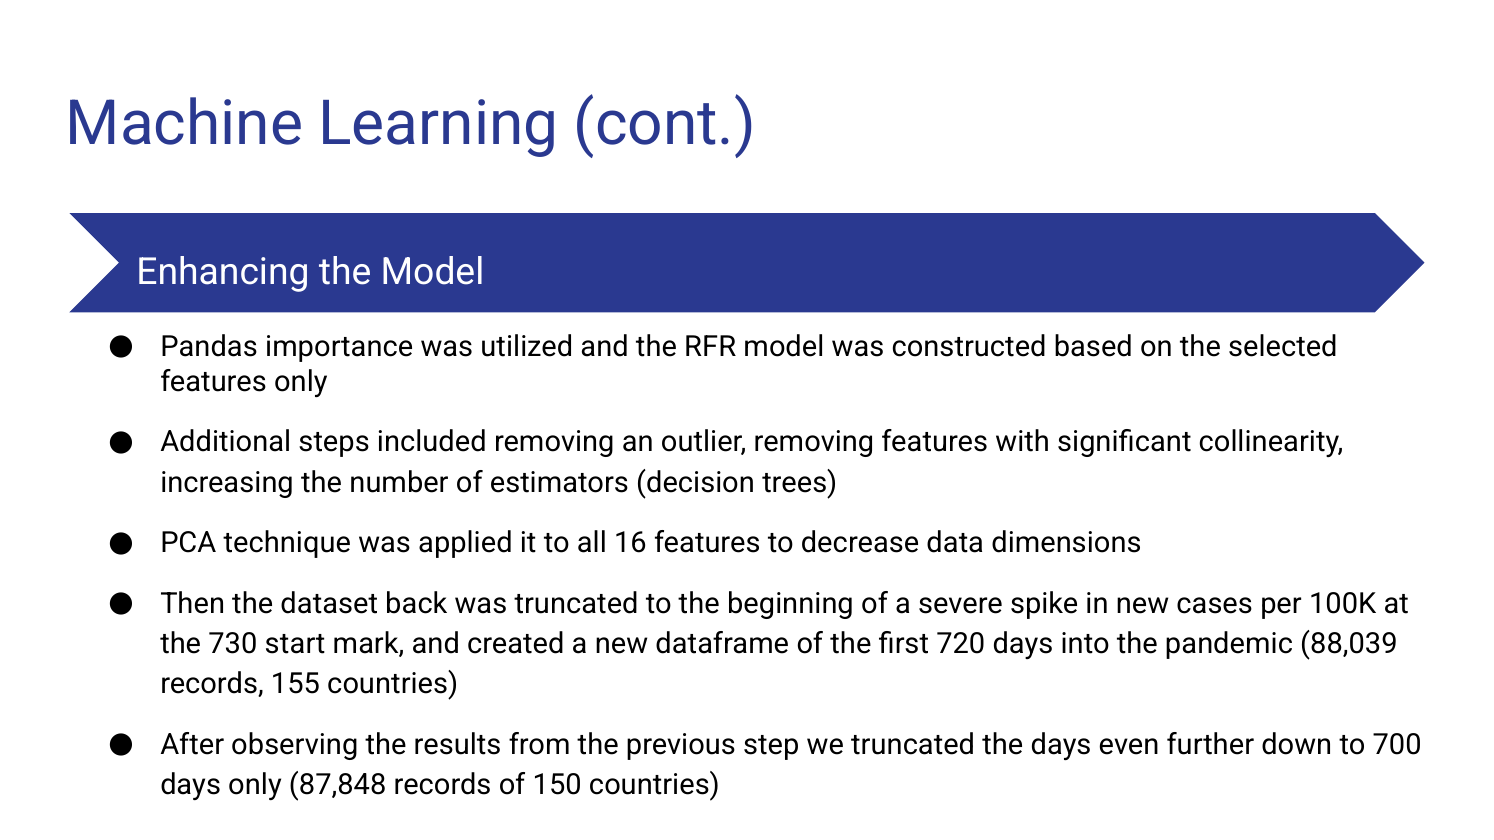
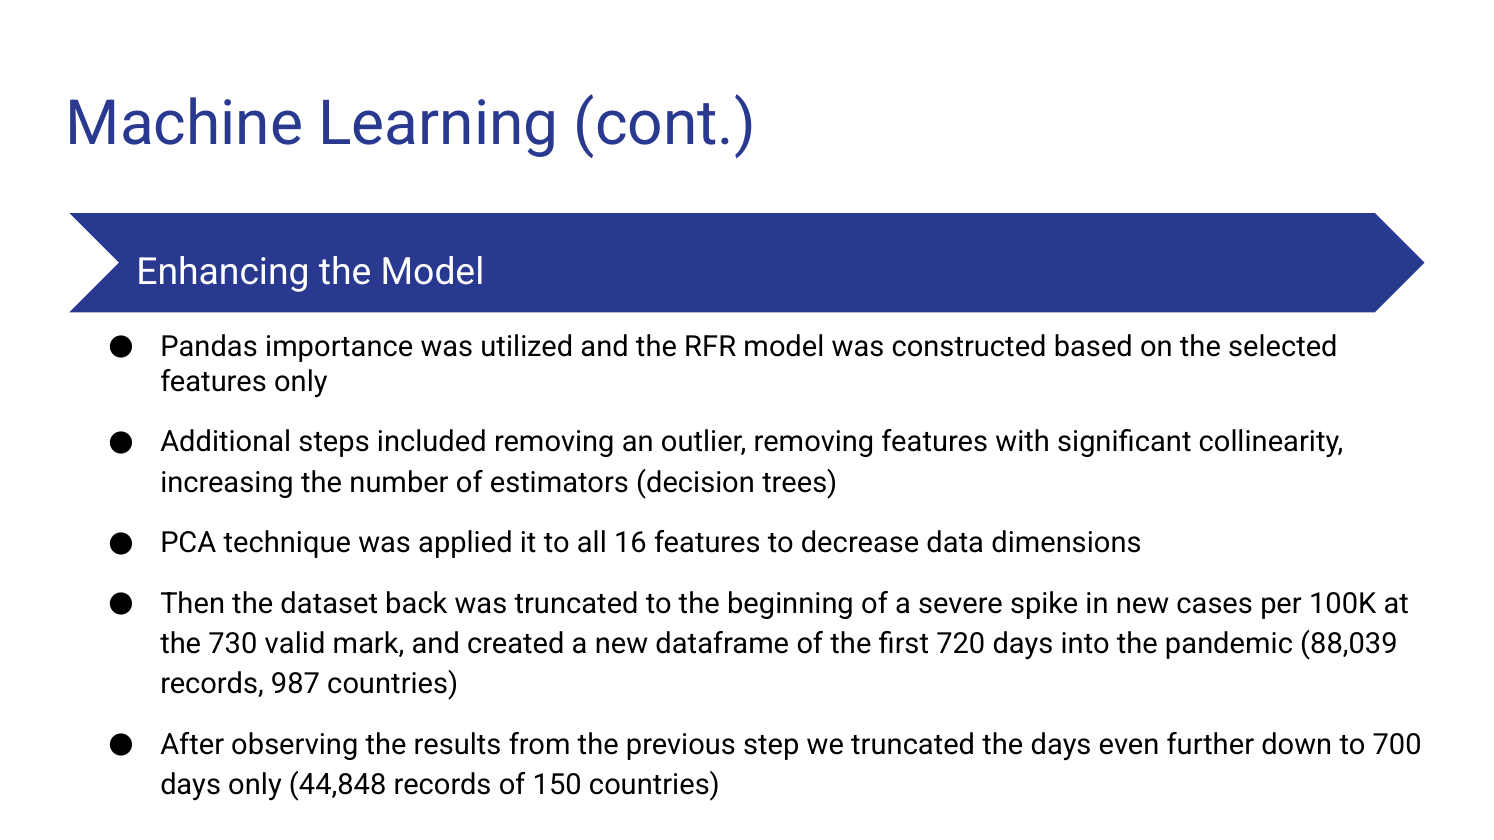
start: start -> valid (295, 644)
155: 155 -> 987 (296, 684)
87,848: 87,848 -> 44,848 (338, 785)
